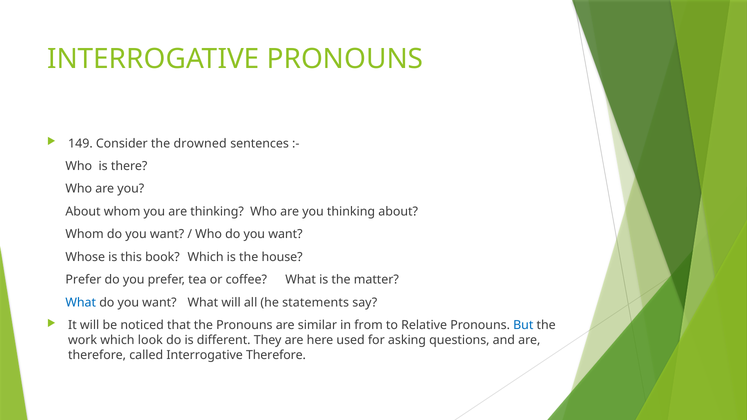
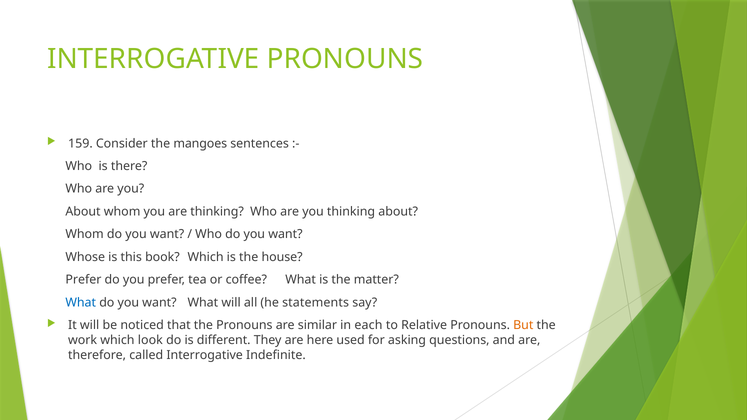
149: 149 -> 159 (80, 144)
drowned: drowned -> mangoes (200, 144)
from: from -> each (368, 325)
But colour: blue -> orange (523, 325)
Interrogative Therefore: Therefore -> Indefinite (276, 355)
